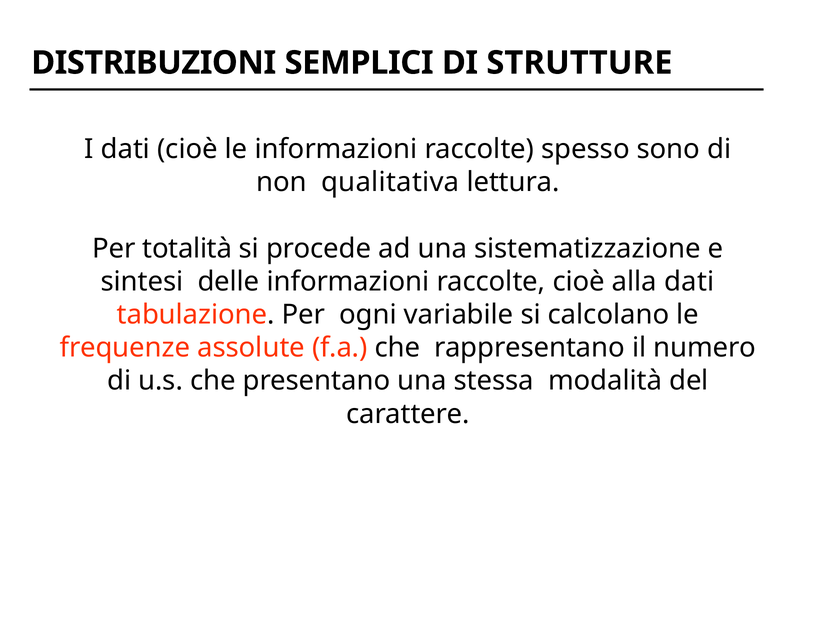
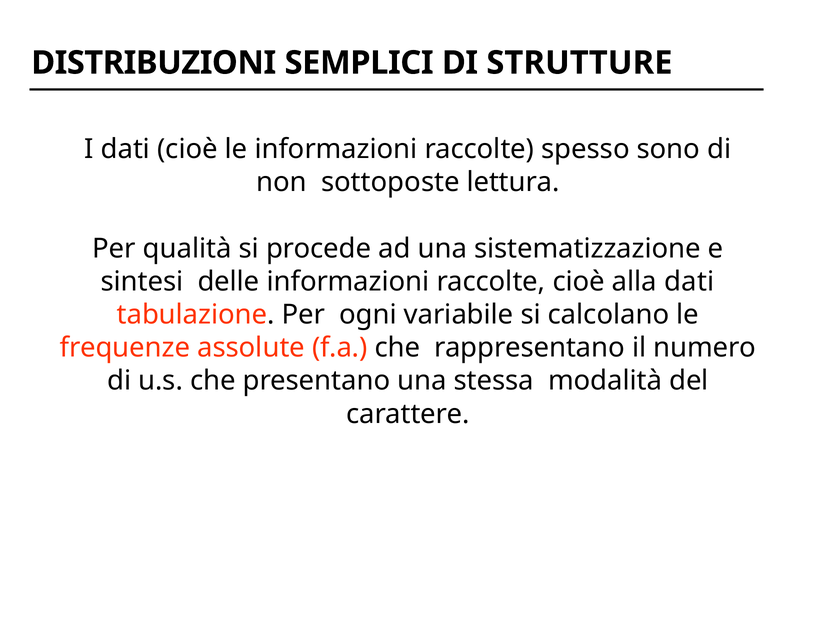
qualitativa: qualitativa -> sottoposte (390, 182)
totalità: totalità -> qualità (187, 248)
